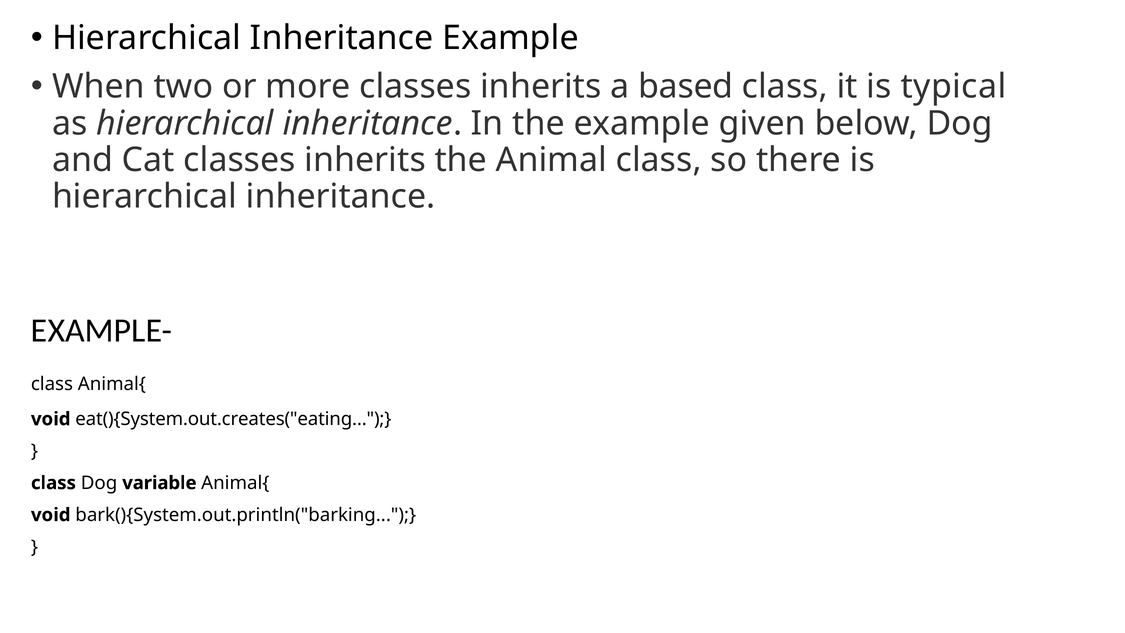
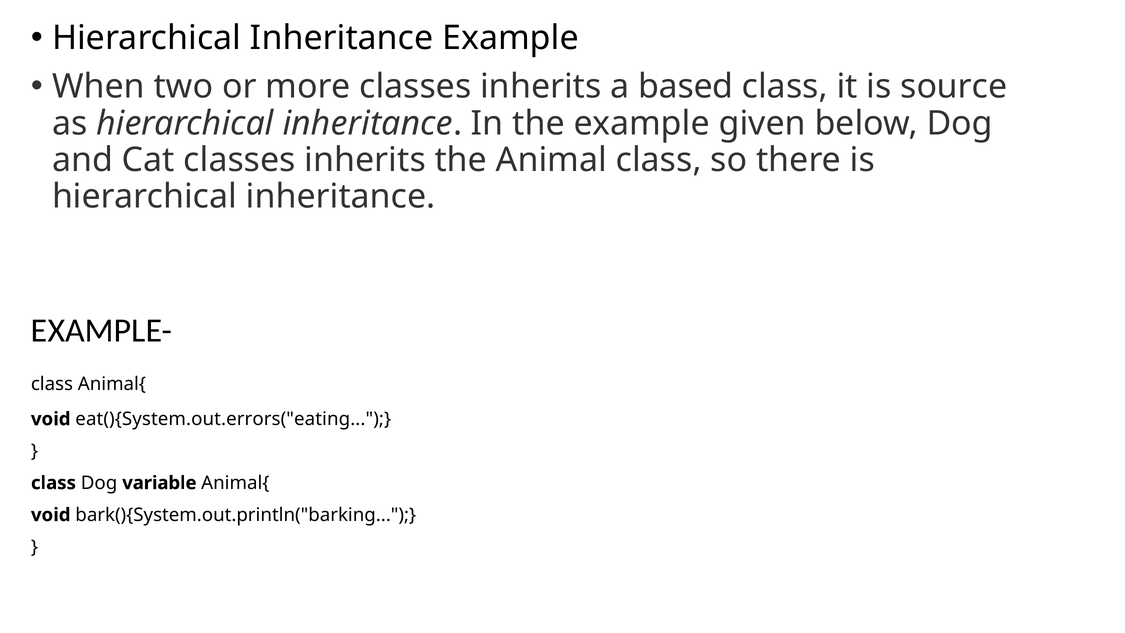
typical: typical -> source (954, 87)
eat(){System.out.creates("eating: eat(){System.out.creates("eating -> eat(){System.out.errors("eating (233, 419)
